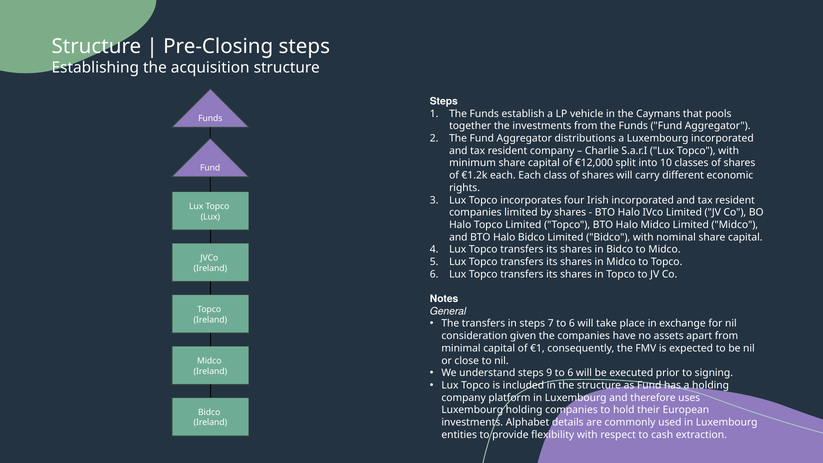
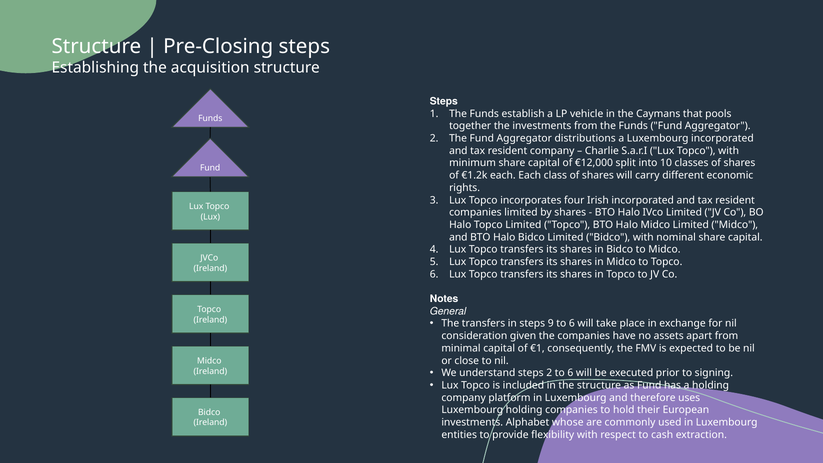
7: 7 -> 9 (551, 324)
steps 9: 9 -> 2 (549, 373)
details: details -> whose (568, 422)
